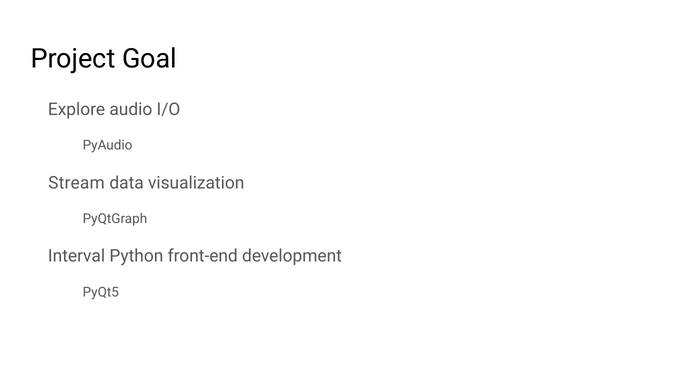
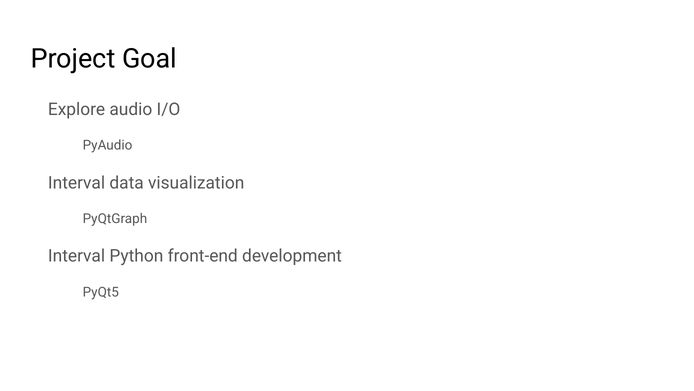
Stream: Stream -> Interval (77, 183)
